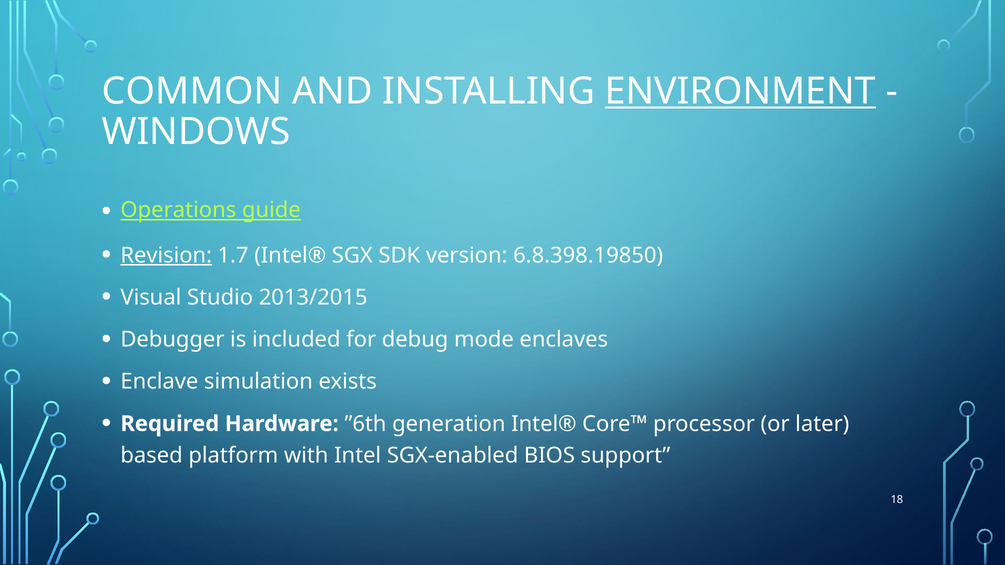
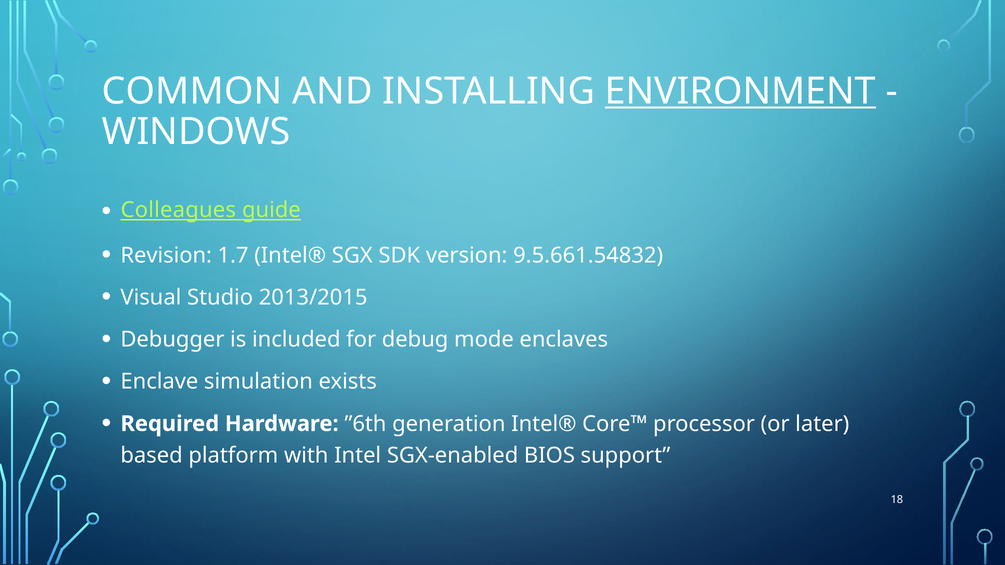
Operations: Operations -> Colleagues (178, 210)
Revision underline: present -> none (166, 256)
6.8.398.19850: 6.8.398.19850 -> 9.5.661.54832 (588, 256)
